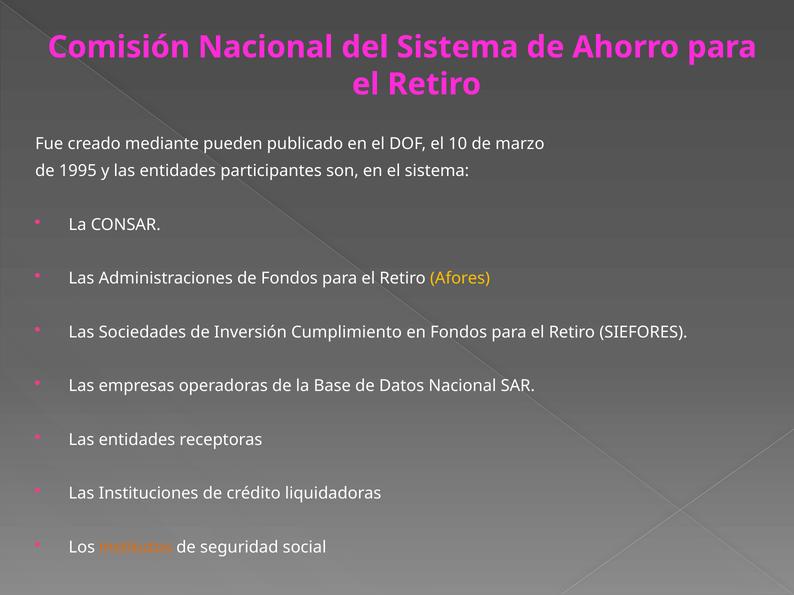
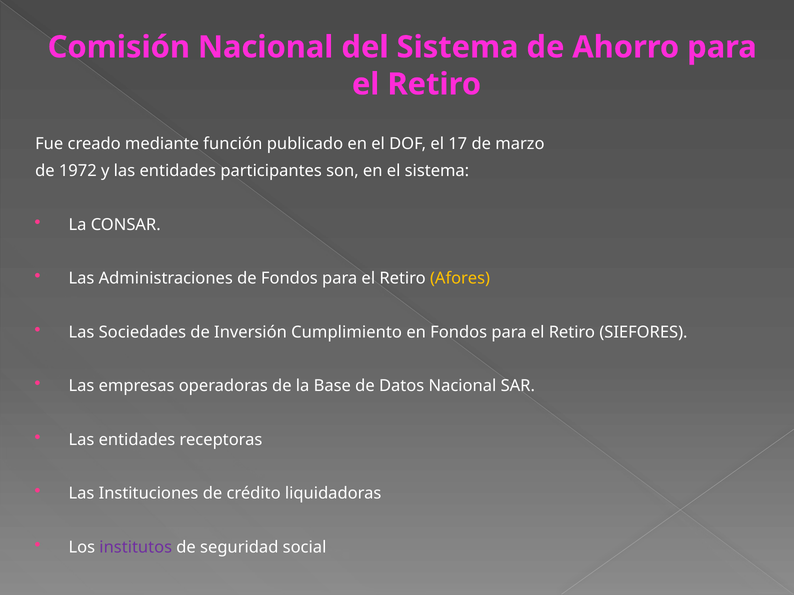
pueden: pueden -> función (233, 144)
10: 10 -> 17 (458, 144)
1995: 1995 -> 1972 (78, 171)
institutos colour: orange -> purple (136, 548)
